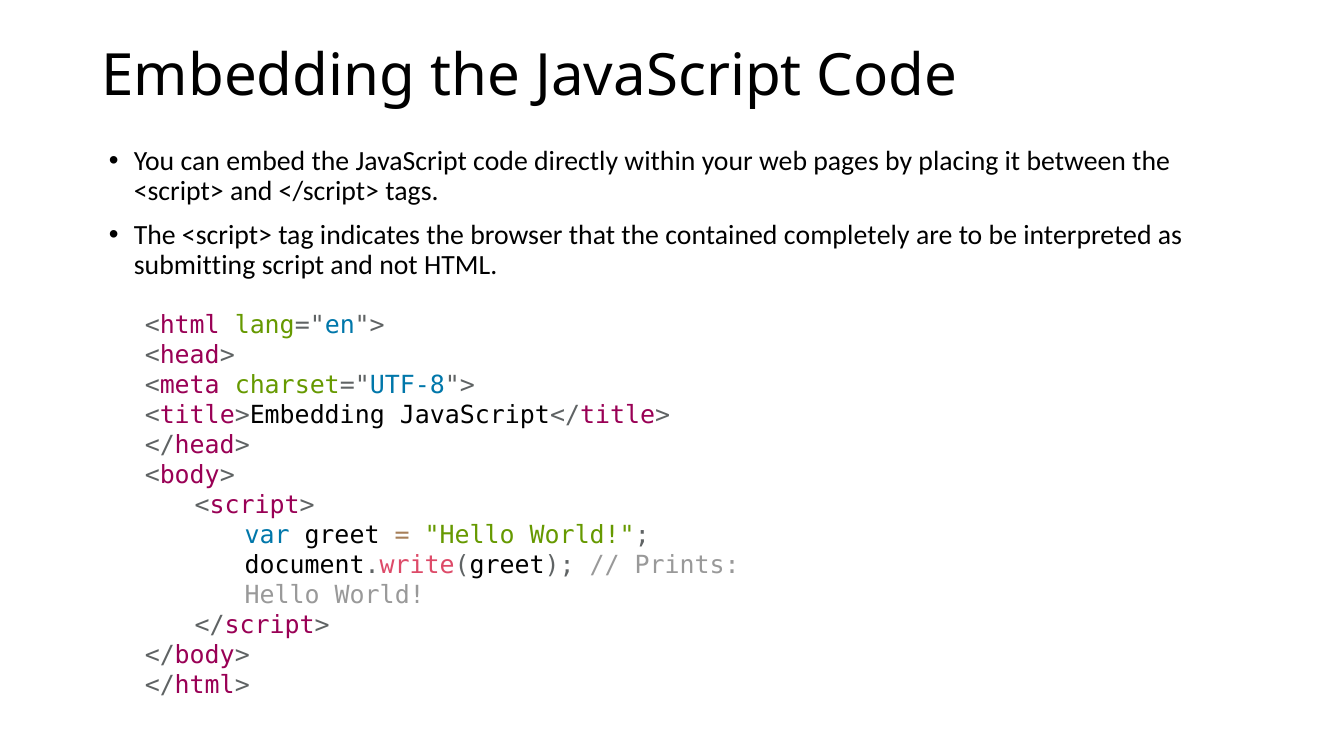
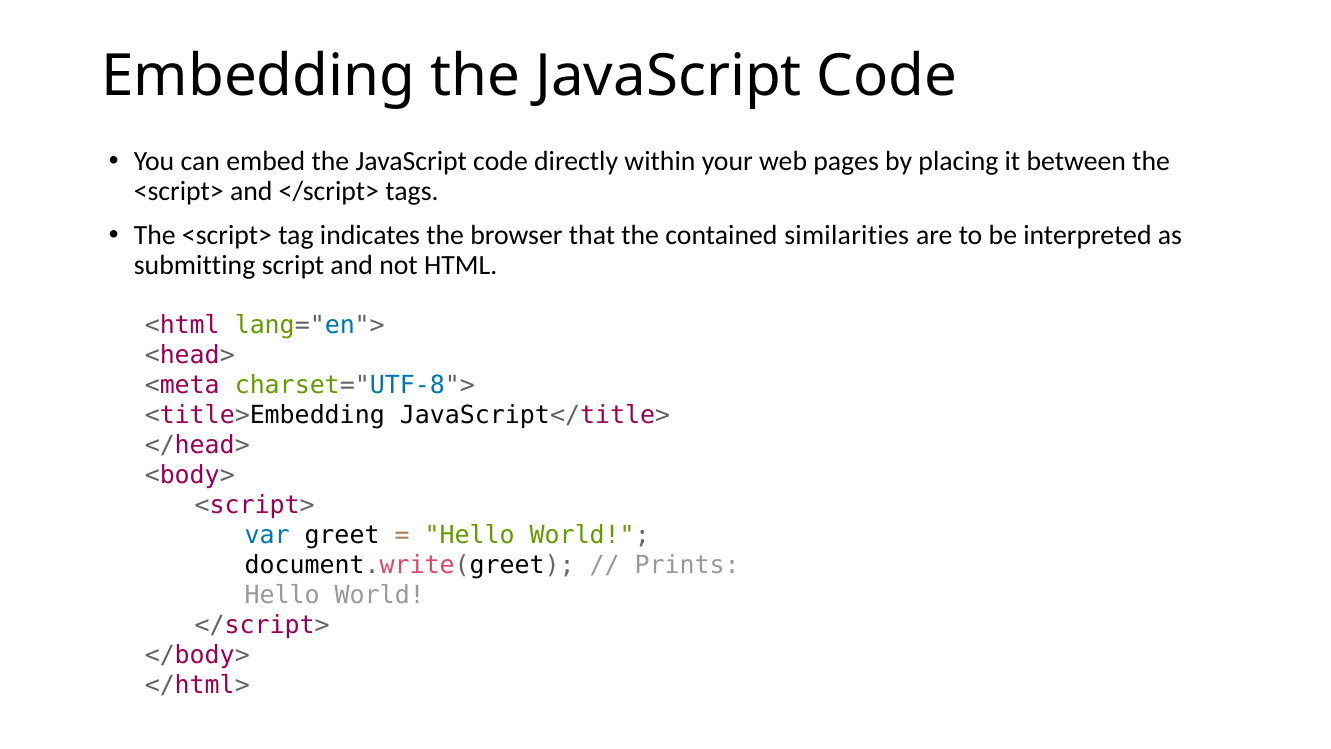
completely: completely -> similarities (847, 235)
